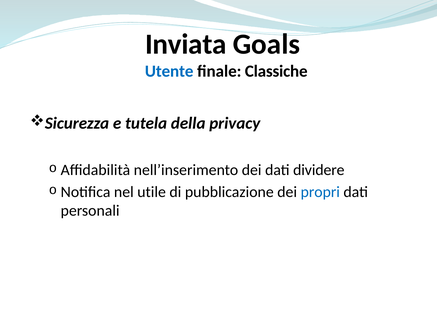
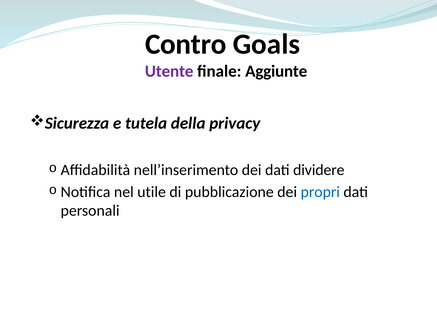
Inviata: Inviata -> Contro (186, 44)
Utente colour: blue -> purple (169, 71)
Classiche: Classiche -> Aggiunte (276, 71)
